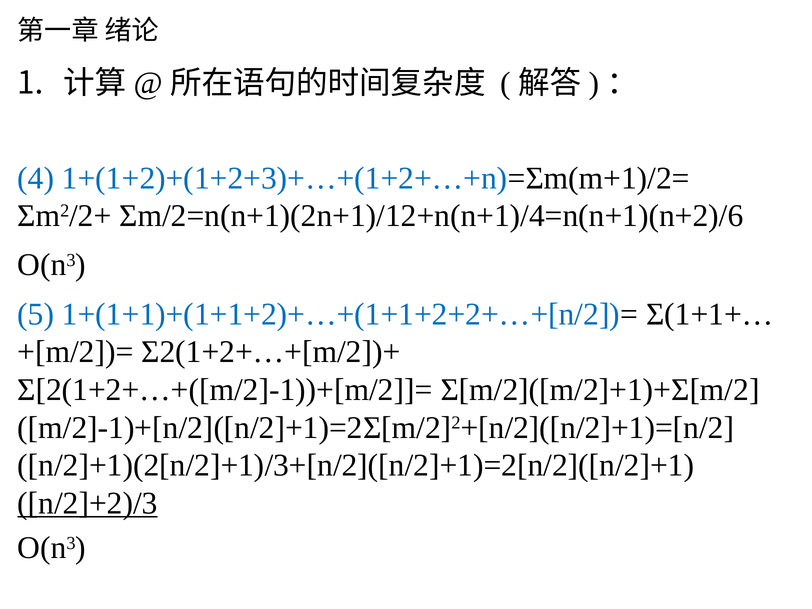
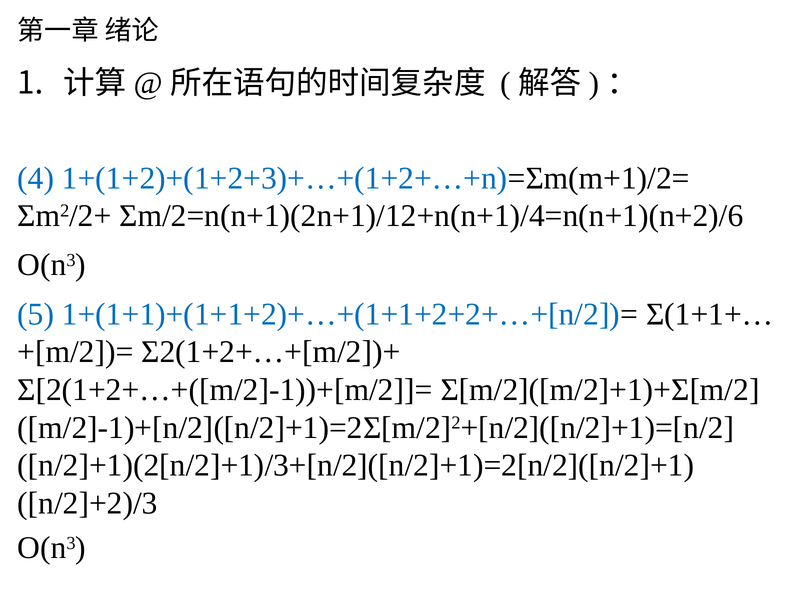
n/2]+2)/3 underline: present -> none (88, 503)
